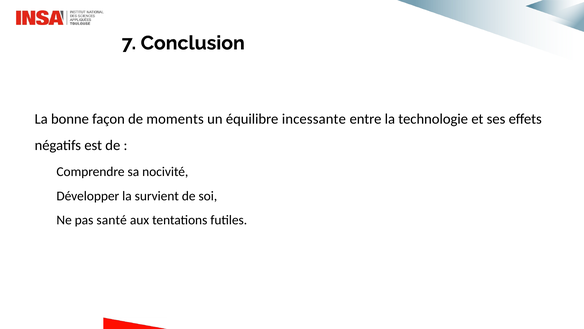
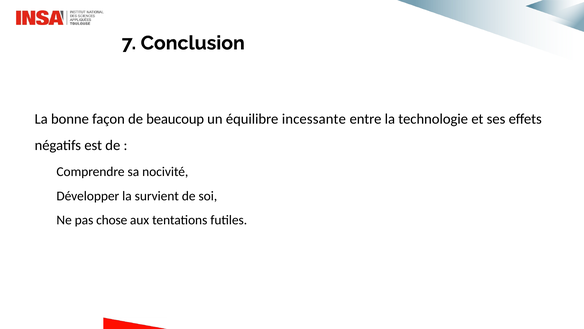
moments: moments -> beaucoup (175, 119)
santé: santé -> chose (112, 220)
